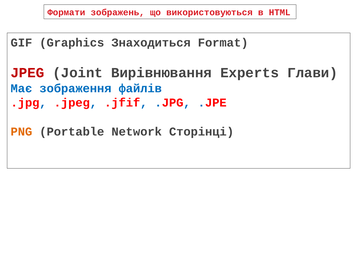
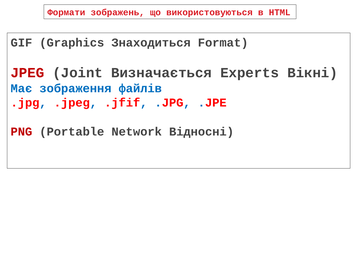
Вирівнювання: Вирівнювання -> Визначається (162, 73)
Глави: Глави -> Вікні (313, 73)
PNG colour: orange -> red (21, 132)
Сторінці: Сторінці -> Відносні (201, 132)
